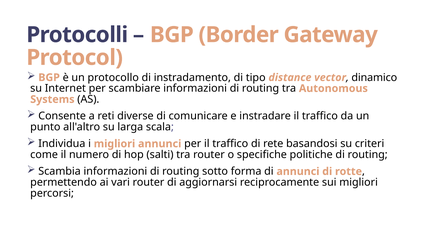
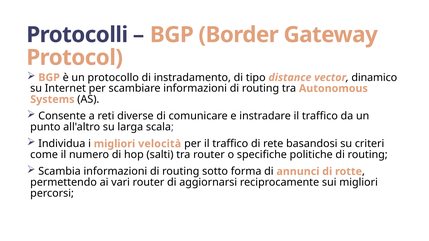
migliori annunci: annunci -> velocità (160, 144)
